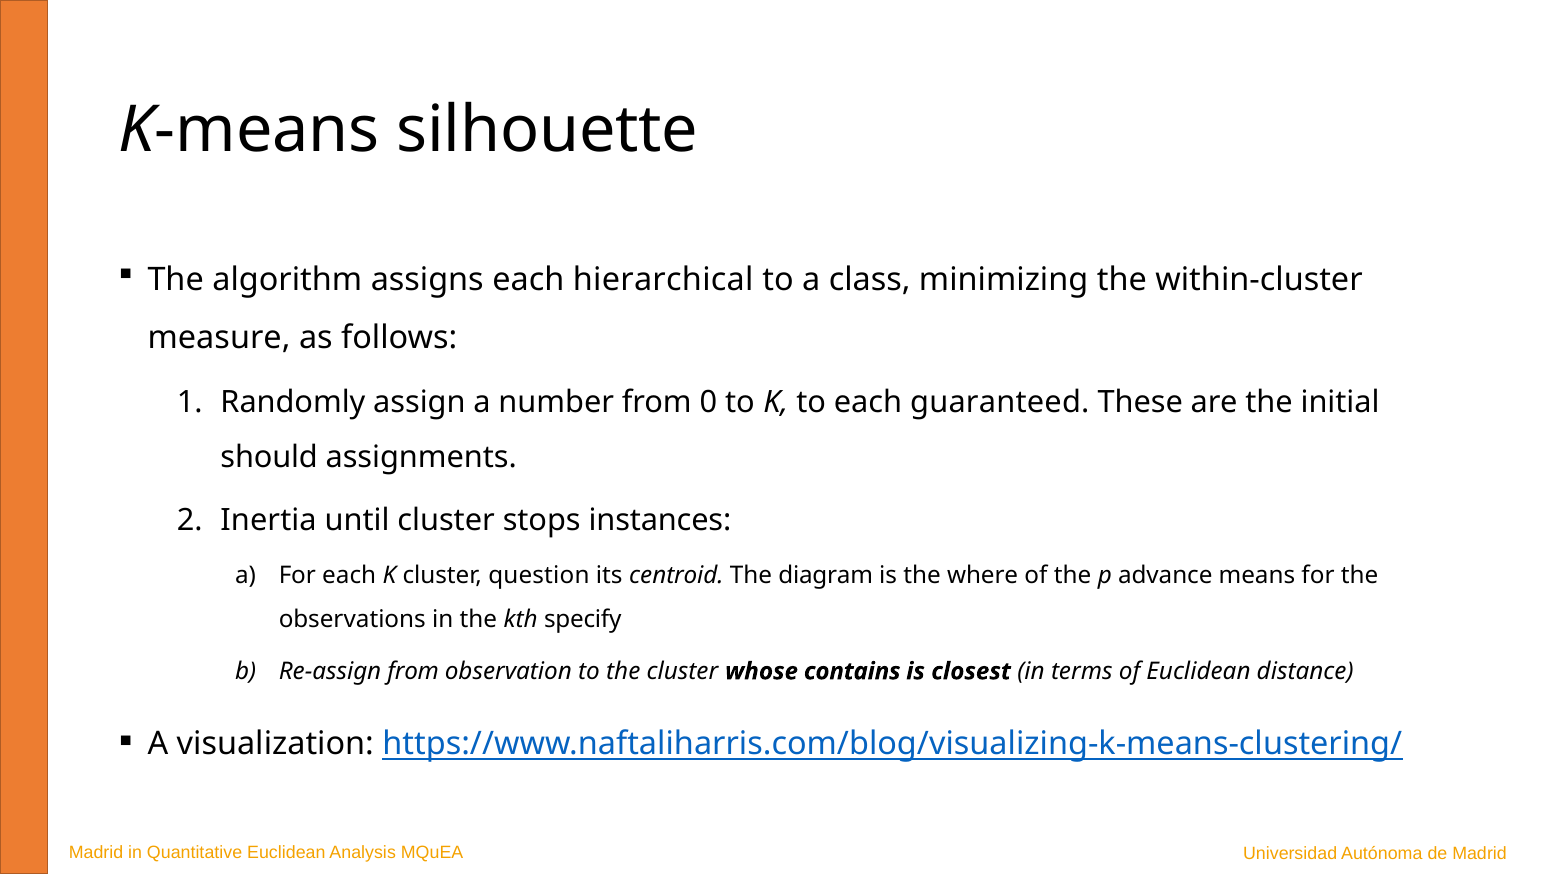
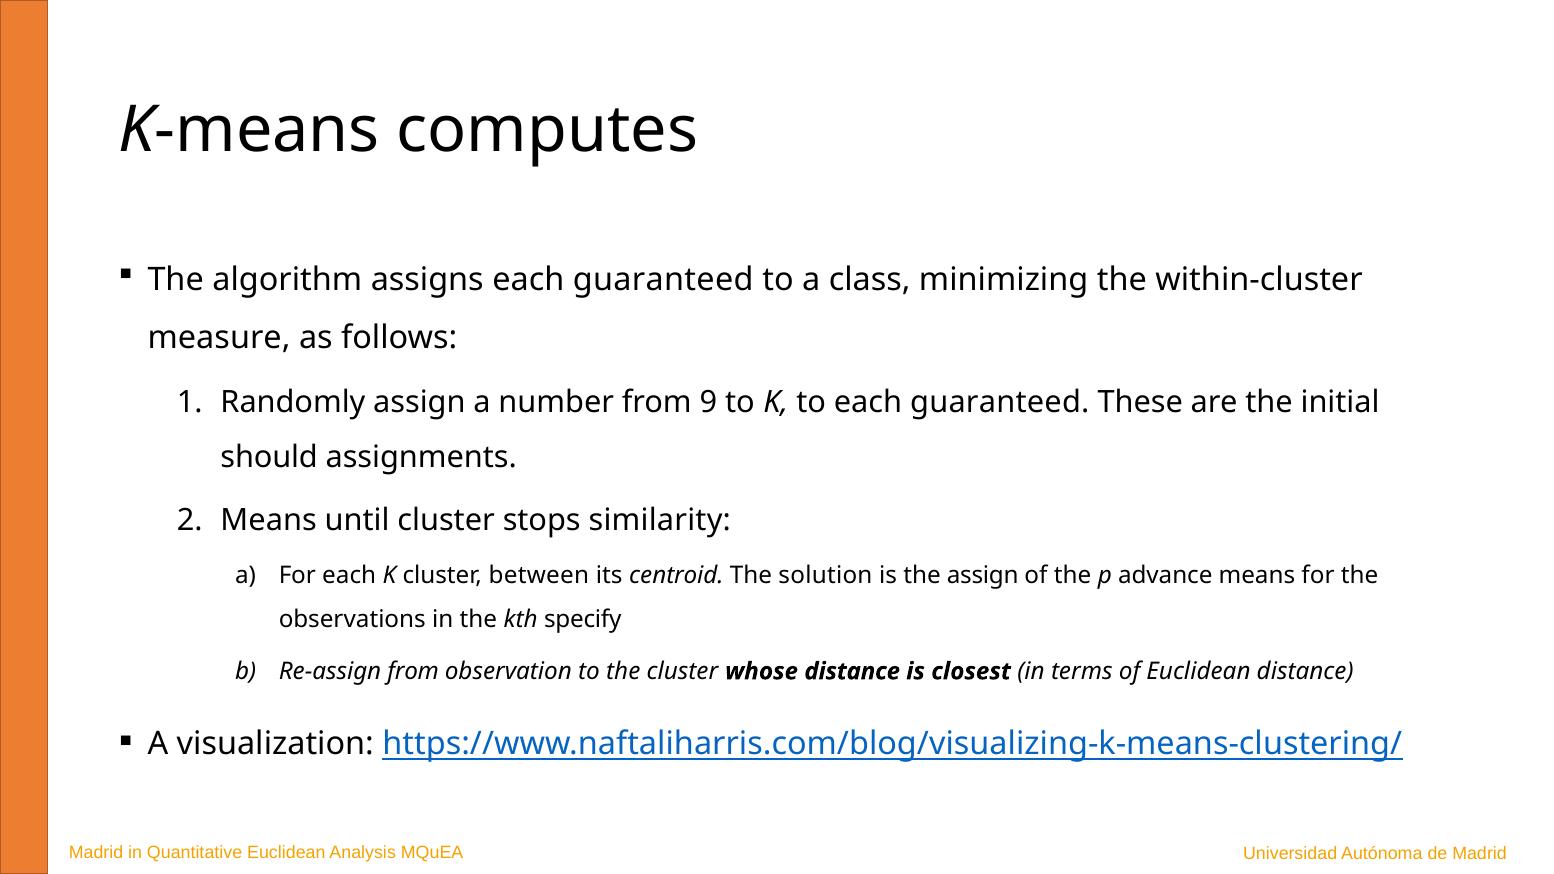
silhouette: silhouette -> computes (547, 131)
assigns each hierarchical: hierarchical -> guaranteed (663, 280)
0: 0 -> 9 (708, 402)
Inertia: Inertia -> Means (269, 521)
instances: instances -> similarity (660, 521)
question: question -> between (539, 576)
diagram: diagram -> solution (825, 576)
the where: where -> assign (983, 576)
whose contains: contains -> distance (852, 671)
